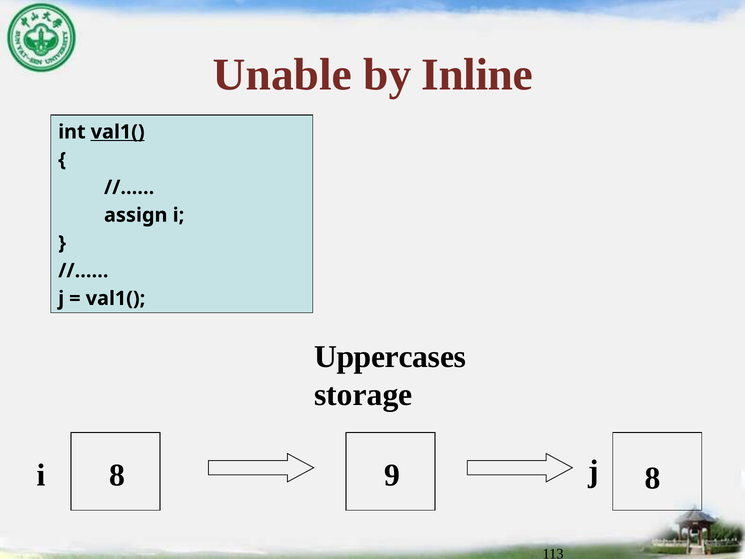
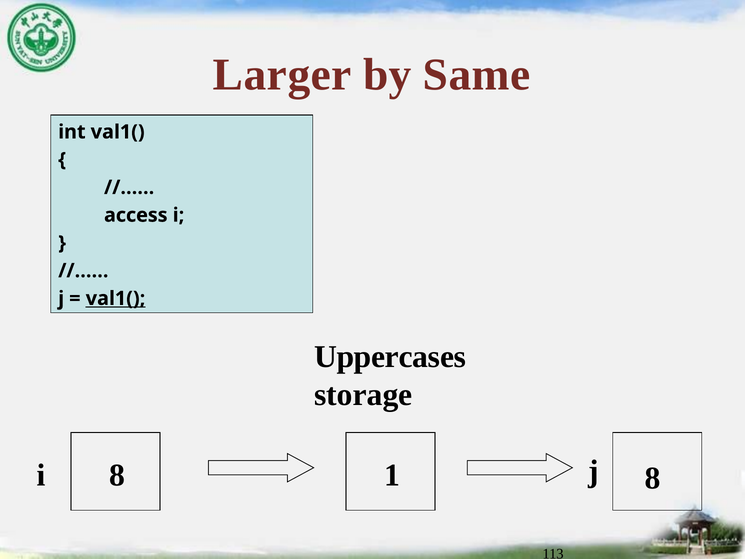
Unable: Unable -> Larger (282, 75)
Inline: Inline -> Same (477, 75)
val1( underline: present -> none (118, 132)
assign: assign -> access (136, 215)
val1( underline: none -> present (116, 298)
9: 9 -> 1 (392, 475)
